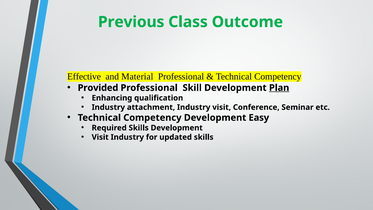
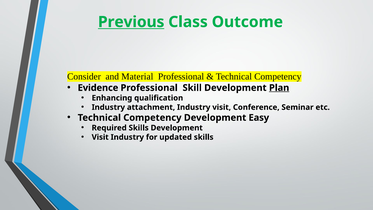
Previous underline: none -> present (131, 22)
Effective: Effective -> Consider (84, 77)
Provided: Provided -> Evidence (98, 88)
